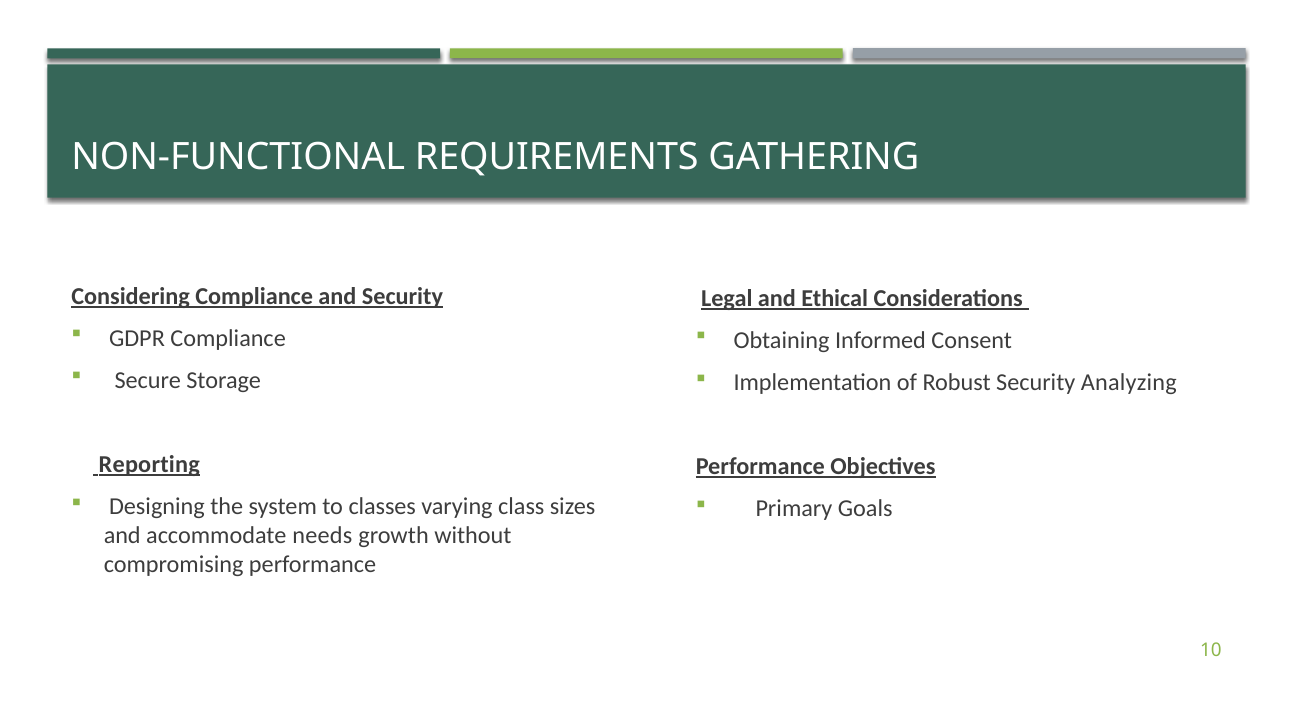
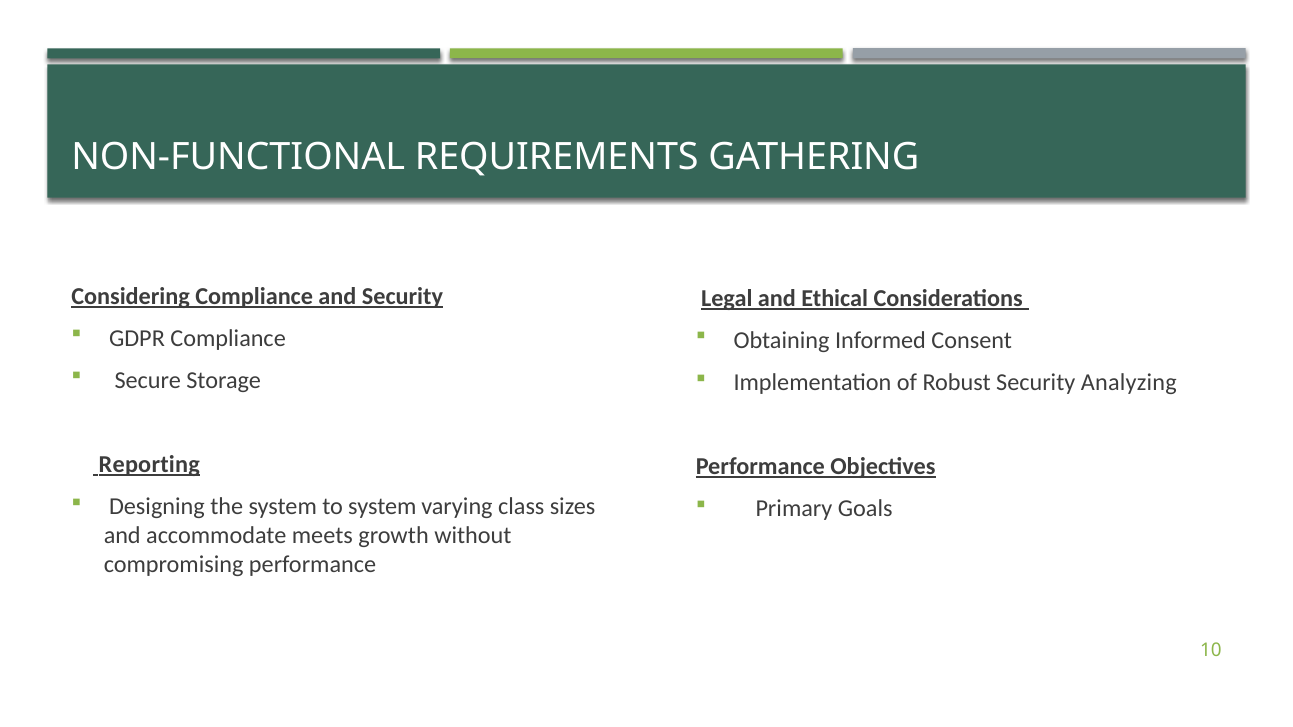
to classes: classes -> system (382, 507)
needs: needs -> meets (322, 536)
